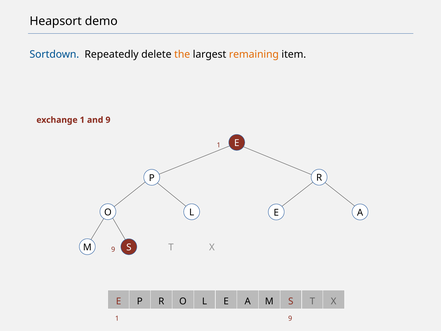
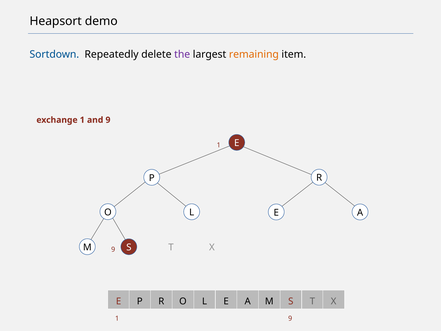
the colour: orange -> purple (182, 54)
